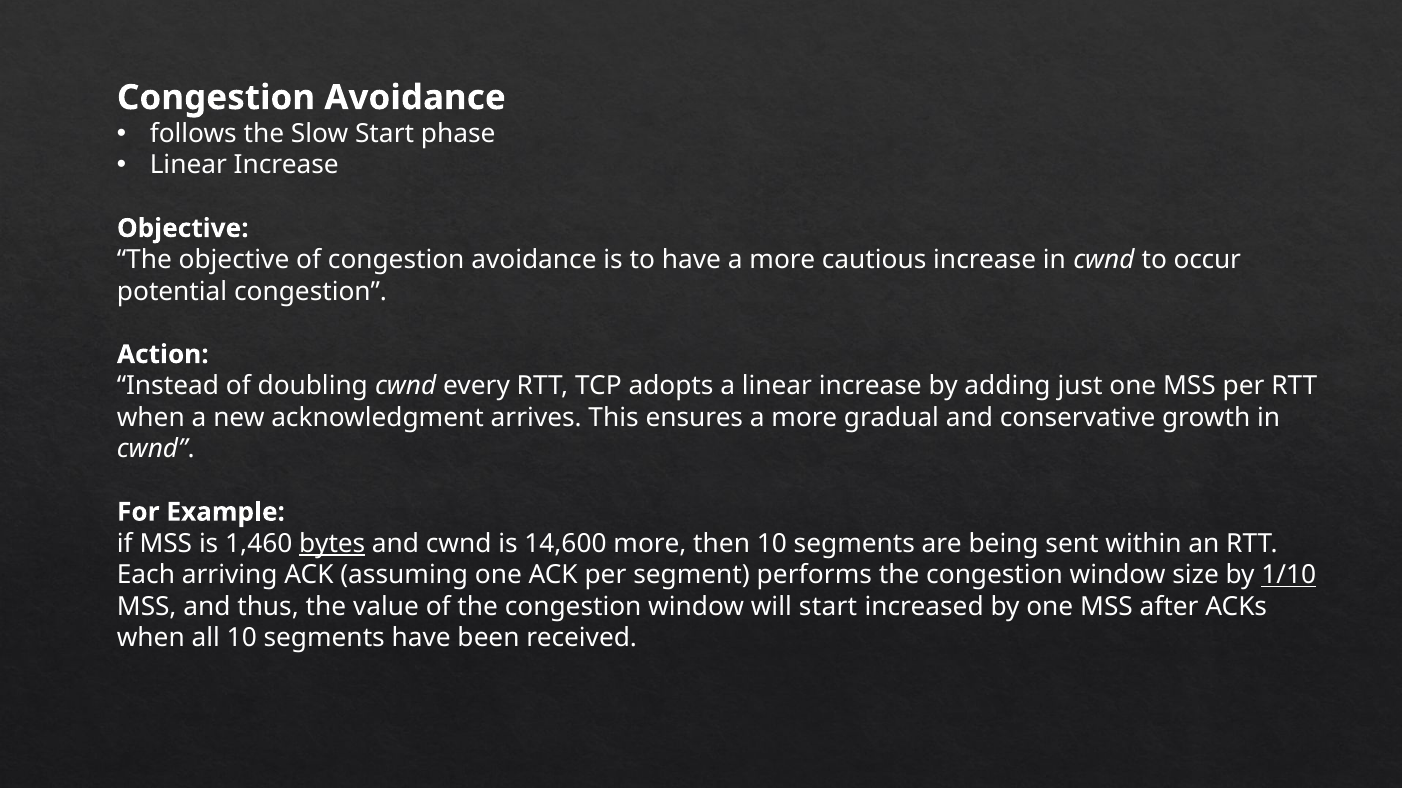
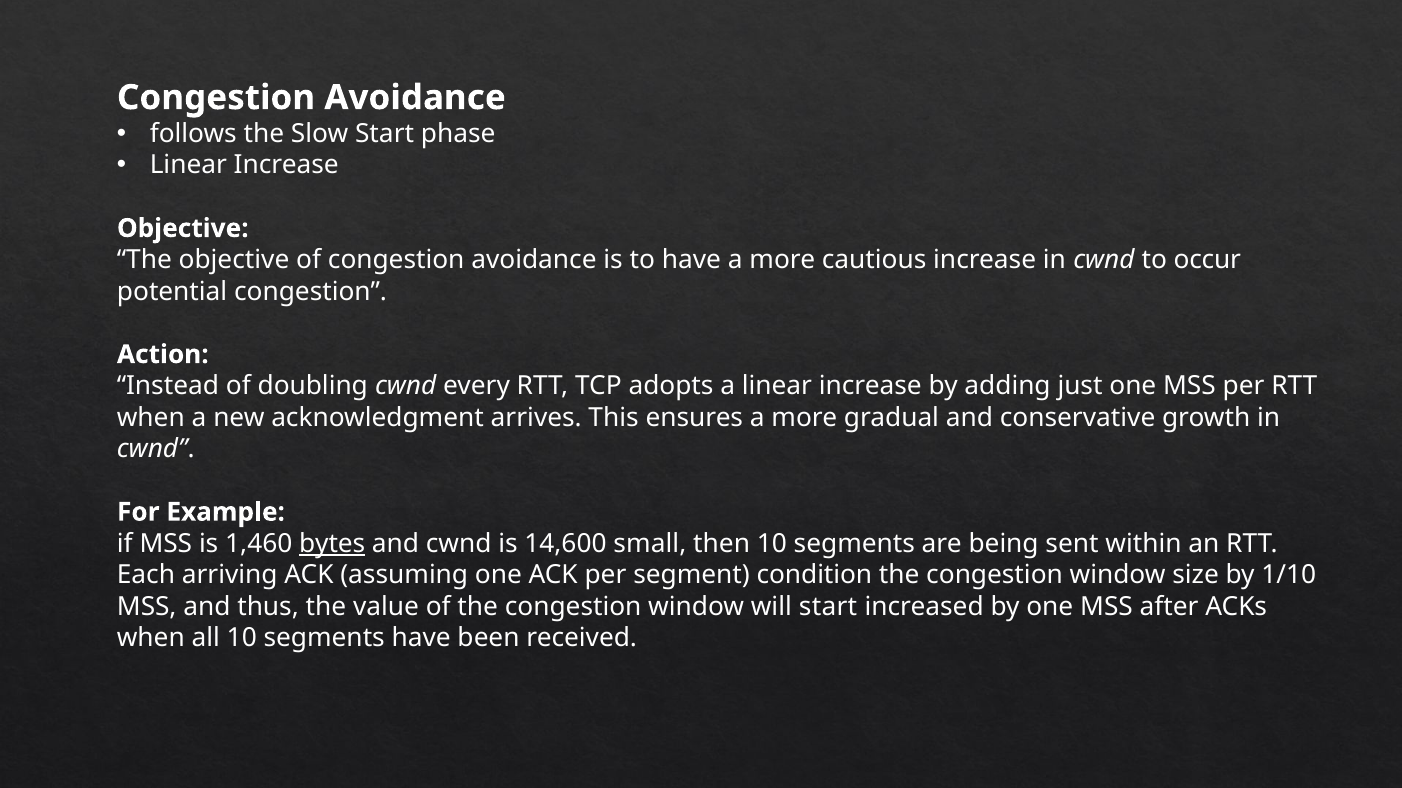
14,600 more: more -> small (650, 544)
performs: performs -> condition (814, 576)
1/10 underline: present -> none (1289, 576)
